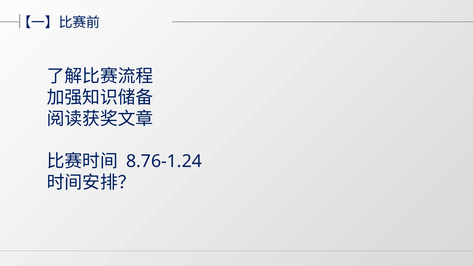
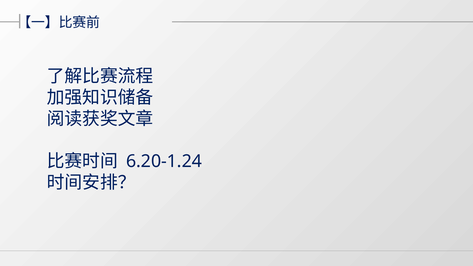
8.76-1.24: 8.76-1.24 -> 6.20-1.24 (164, 161)
